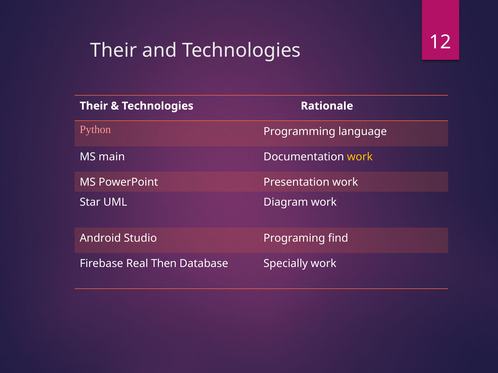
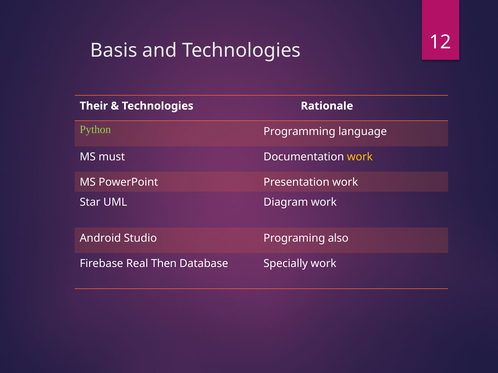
Their: Their -> Basis (114, 51)
Python colour: pink -> light green (95, 130)
main: main -> must (112, 157)
find: find -> also (338, 238)
